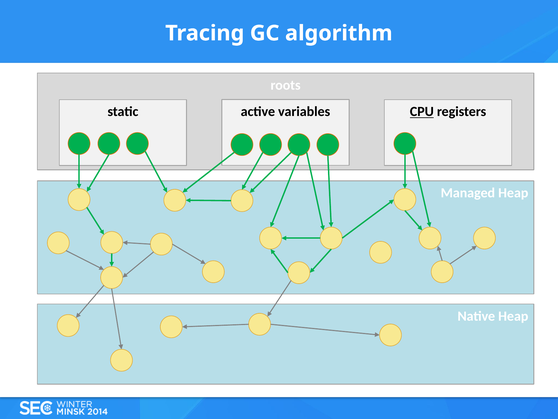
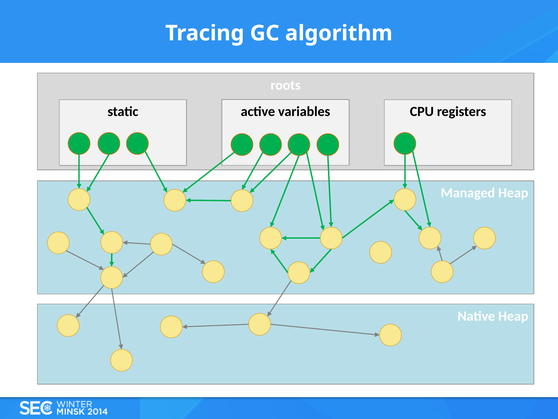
CPU underline: present -> none (422, 112)
